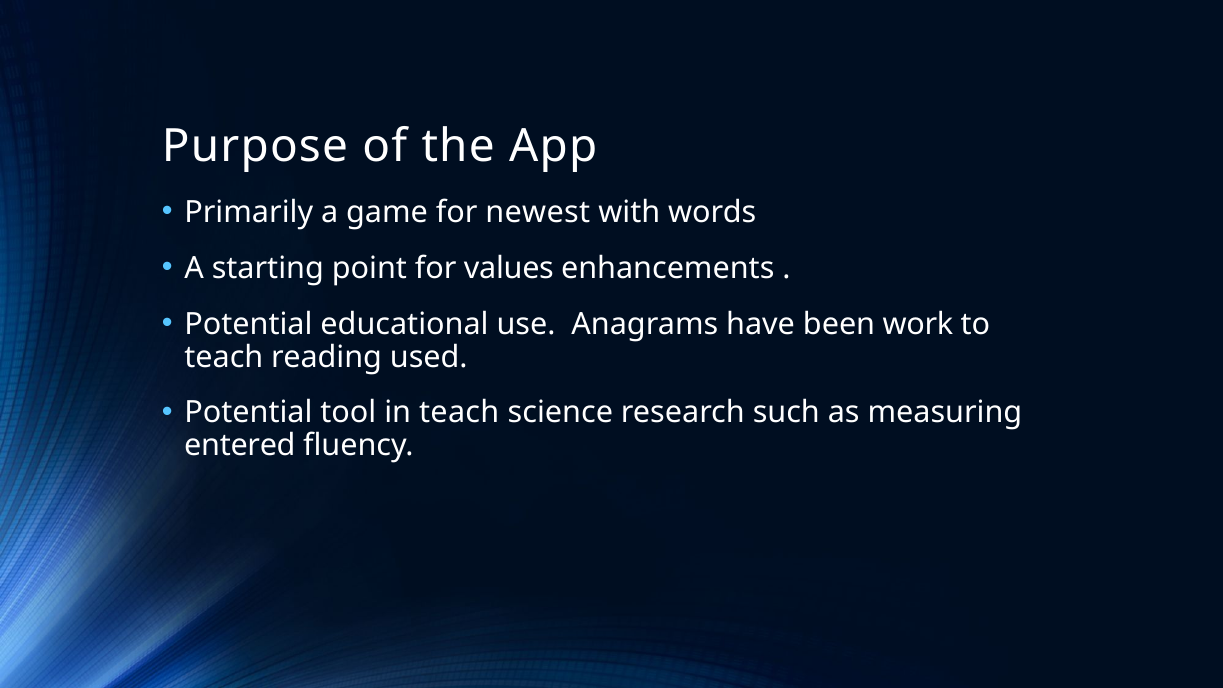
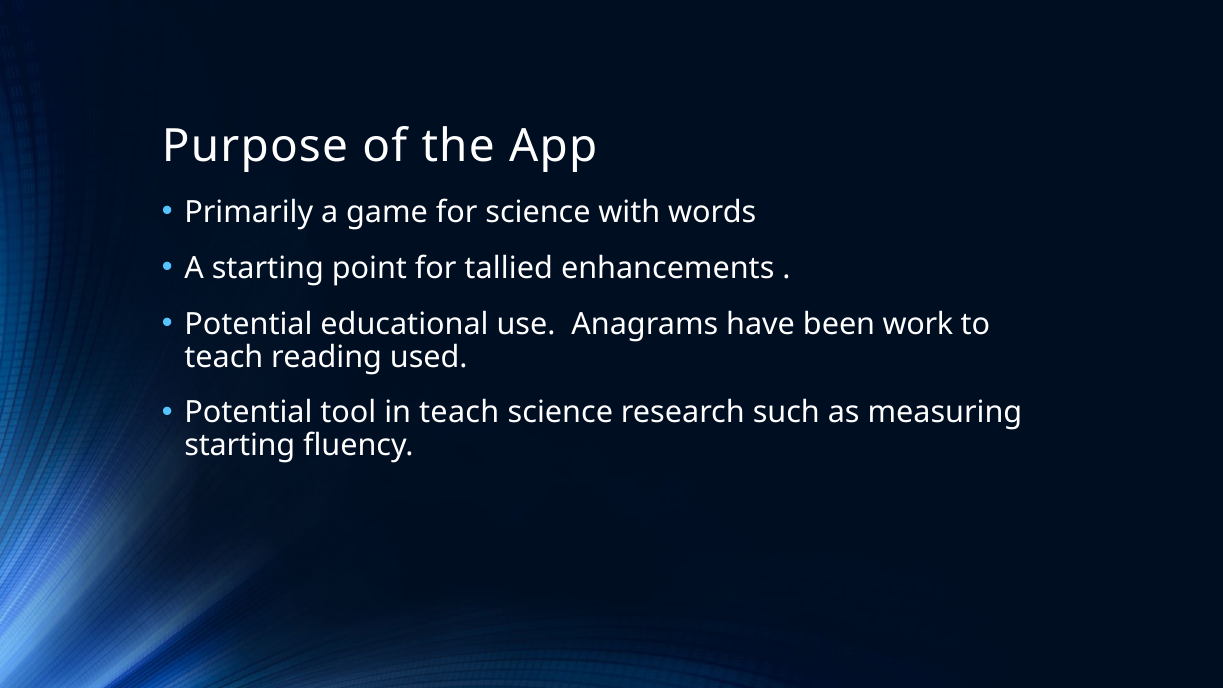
for newest: newest -> science (538, 212)
values: values -> tallied (509, 268)
entered: entered -> starting (240, 446)
